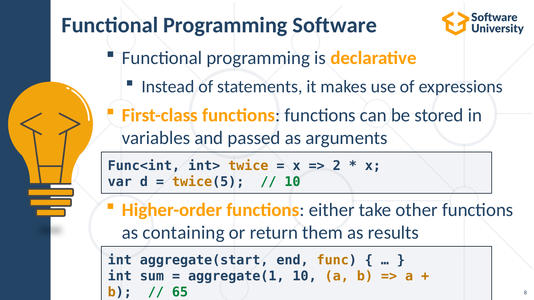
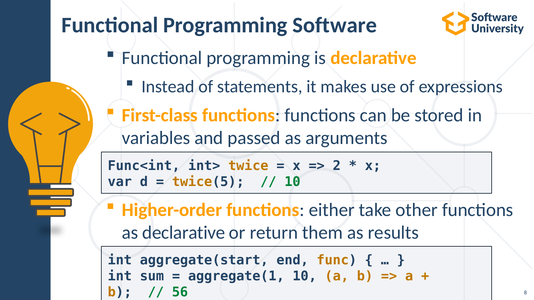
as containing: containing -> declarative (184, 233)
65: 65 -> 56 (180, 292)
